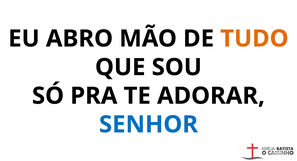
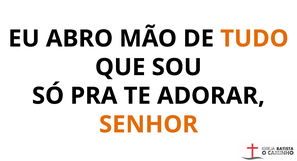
SENHOR colour: blue -> orange (148, 125)
